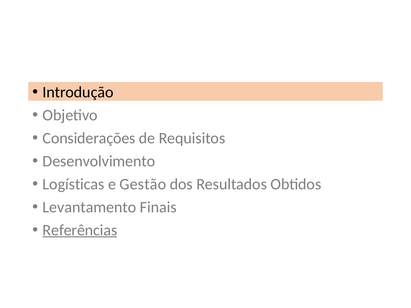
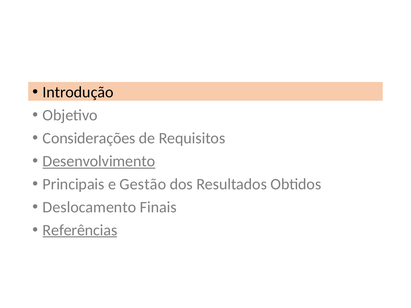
Desenvolvimento underline: none -> present (99, 161)
Logísticas: Logísticas -> Principais (74, 184)
Levantamento: Levantamento -> Deslocamento (89, 207)
